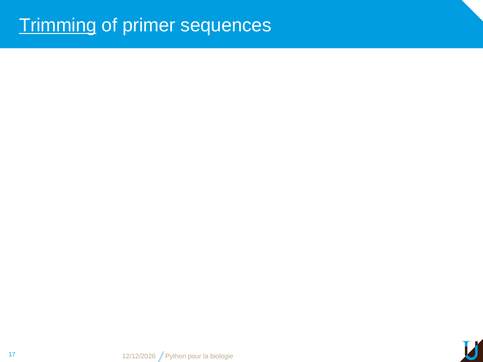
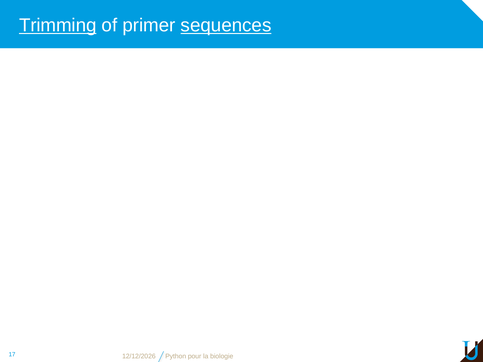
sequences underline: none -> present (226, 25)
